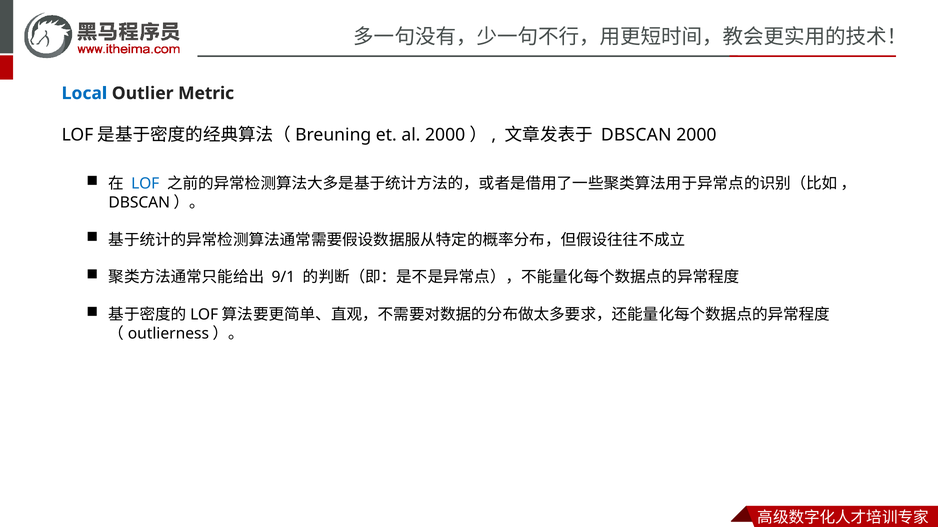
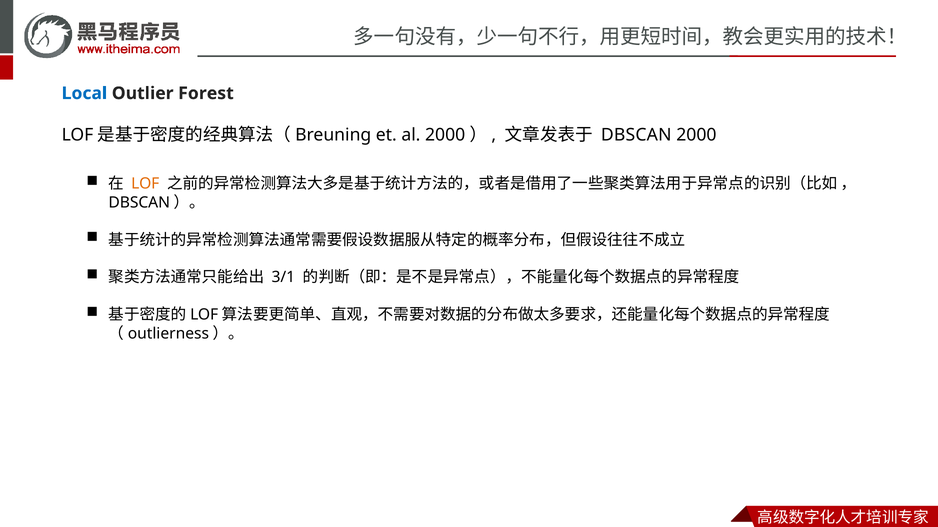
Metric: Metric -> Forest (206, 93)
LOF colour: blue -> orange (145, 184)
9/1: 9/1 -> 3/1 (283, 278)
